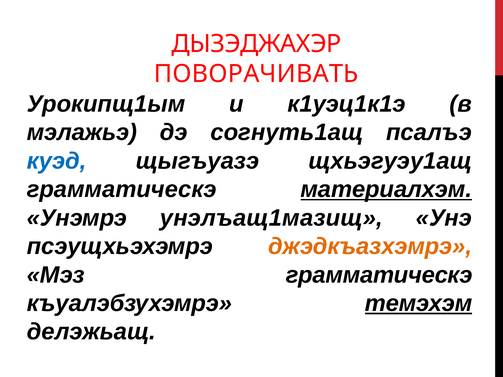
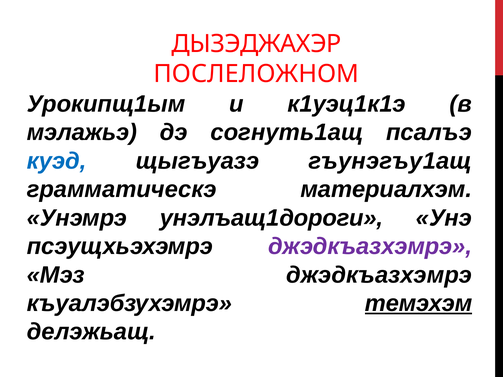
ПОВОРАЧИВАТЬ: ПОВОРАЧИВАТЬ -> ПОСЛЕЛОЖНОМ (256, 74)
щхьэгуэу1ащ: щхьэгуэу1ащ -> гъунэгъу1ащ (390, 161)
материалхэм underline: present -> none (386, 190)
унэлъащ1мазищ: унэлъащ1мазищ -> унэлъащ1дороги (272, 218)
джэдкъазхэмрэ colour: orange -> purple (370, 247)
Мэз грамматическэ: грамматическэ -> джэдкъазхэмрэ (379, 275)
